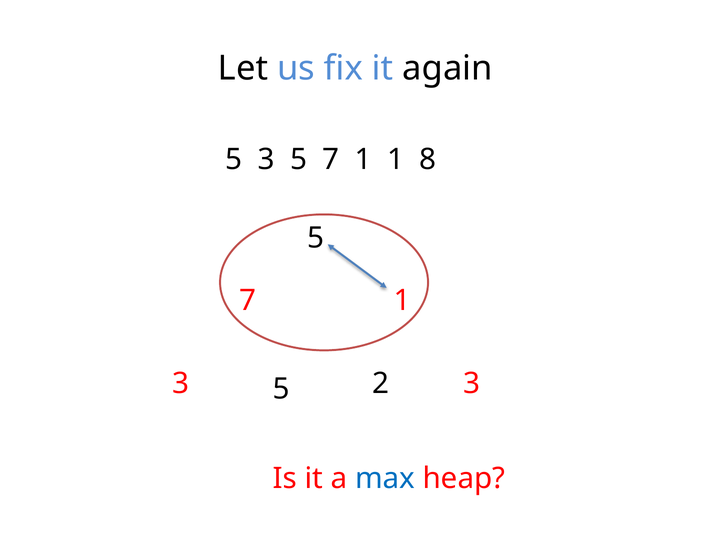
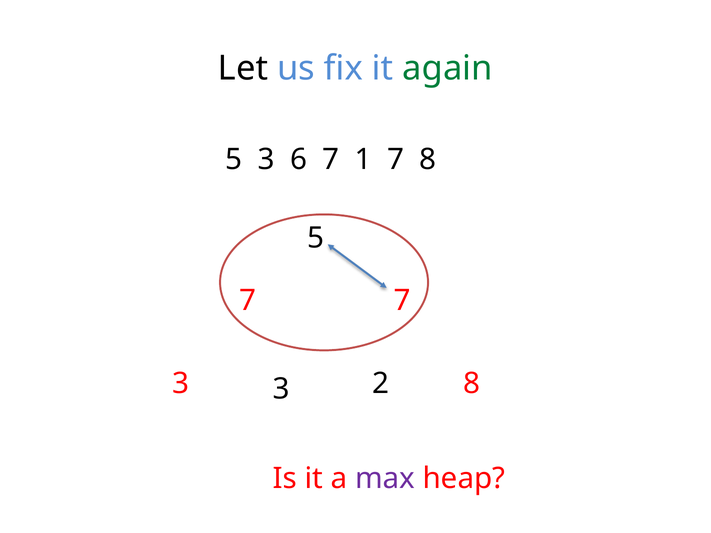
again colour: black -> green (448, 68)
5 3 5: 5 -> 6 (299, 160)
1 1: 1 -> 7 (396, 160)
1: 1 -> 7 (402, 301)
5: 5 -> 3 (281, 389)
2 3: 3 -> 8 (472, 384)
max colour: blue -> purple (385, 479)
